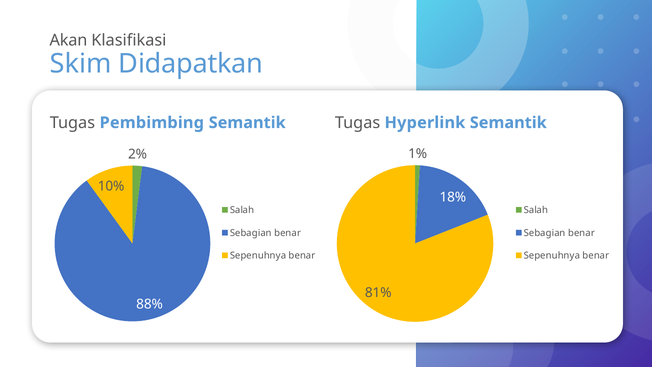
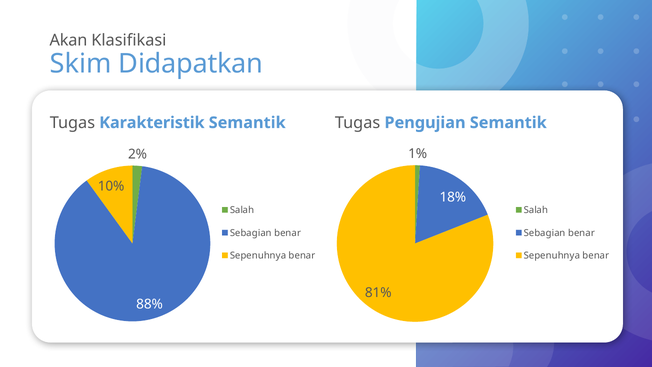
Pembimbing: Pembimbing -> Karakteristik (152, 123)
Hyperlink: Hyperlink -> Pengujian (425, 123)
